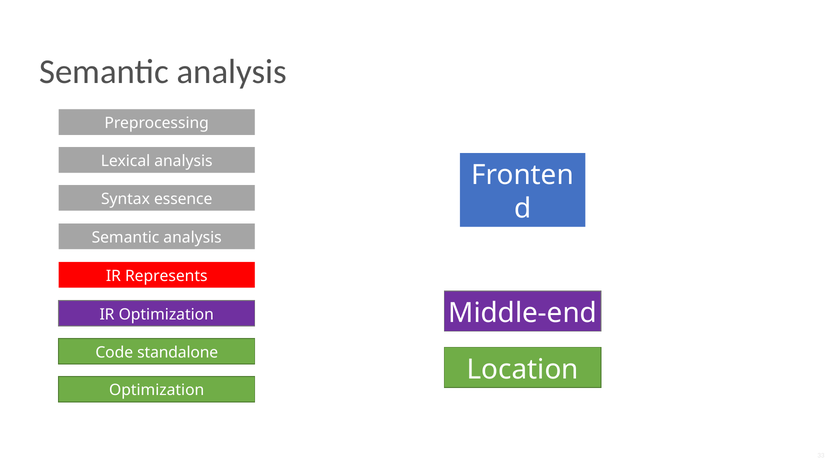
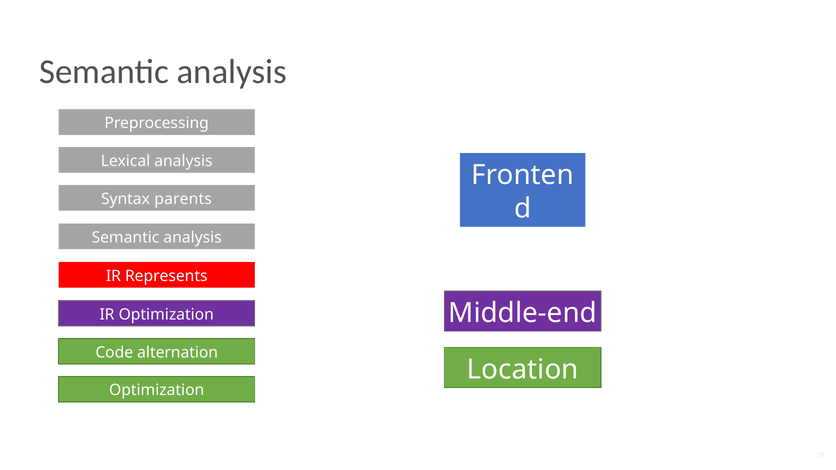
essence: essence -> parents (183, 199)
standalone: standalone -> alternation (178, 353)
